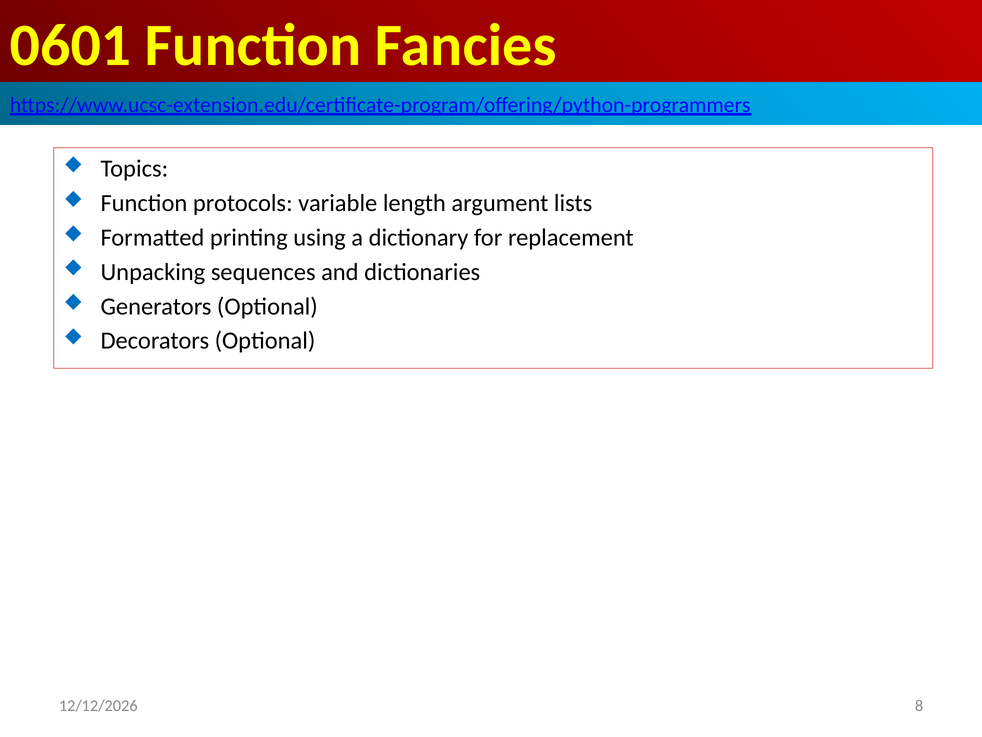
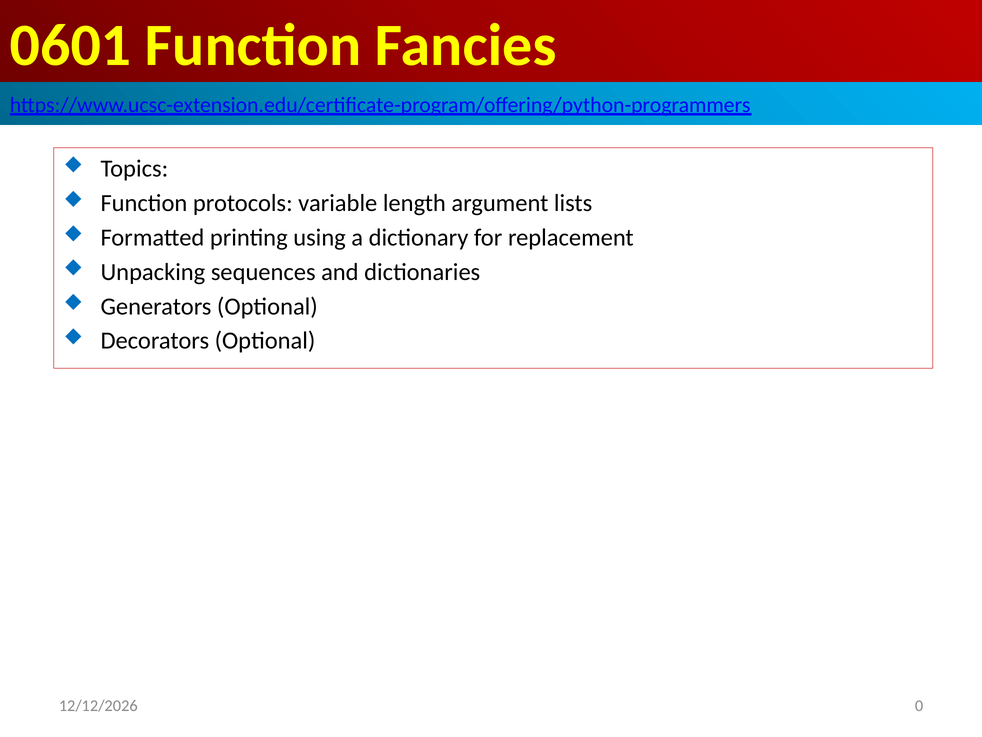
8: 8 -> 0 (919, 705)
